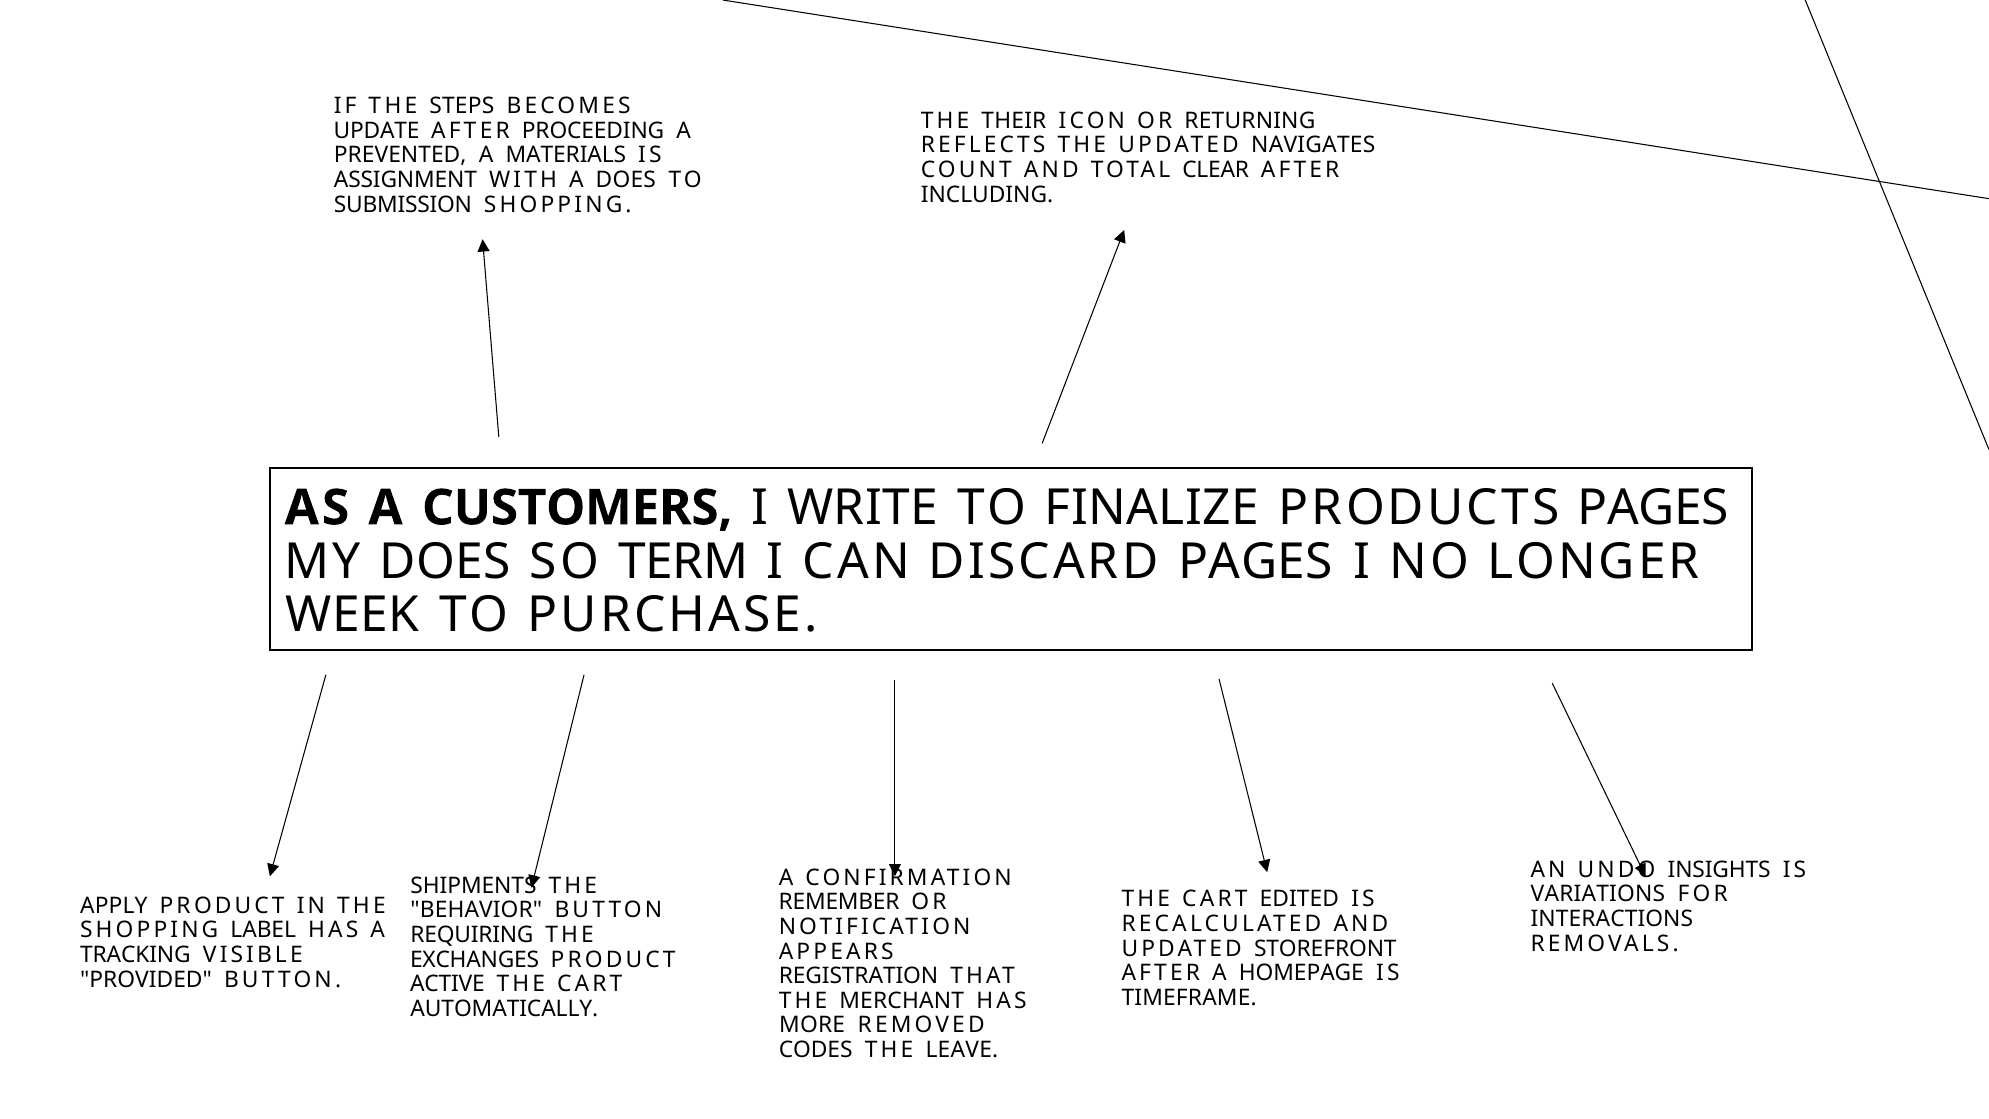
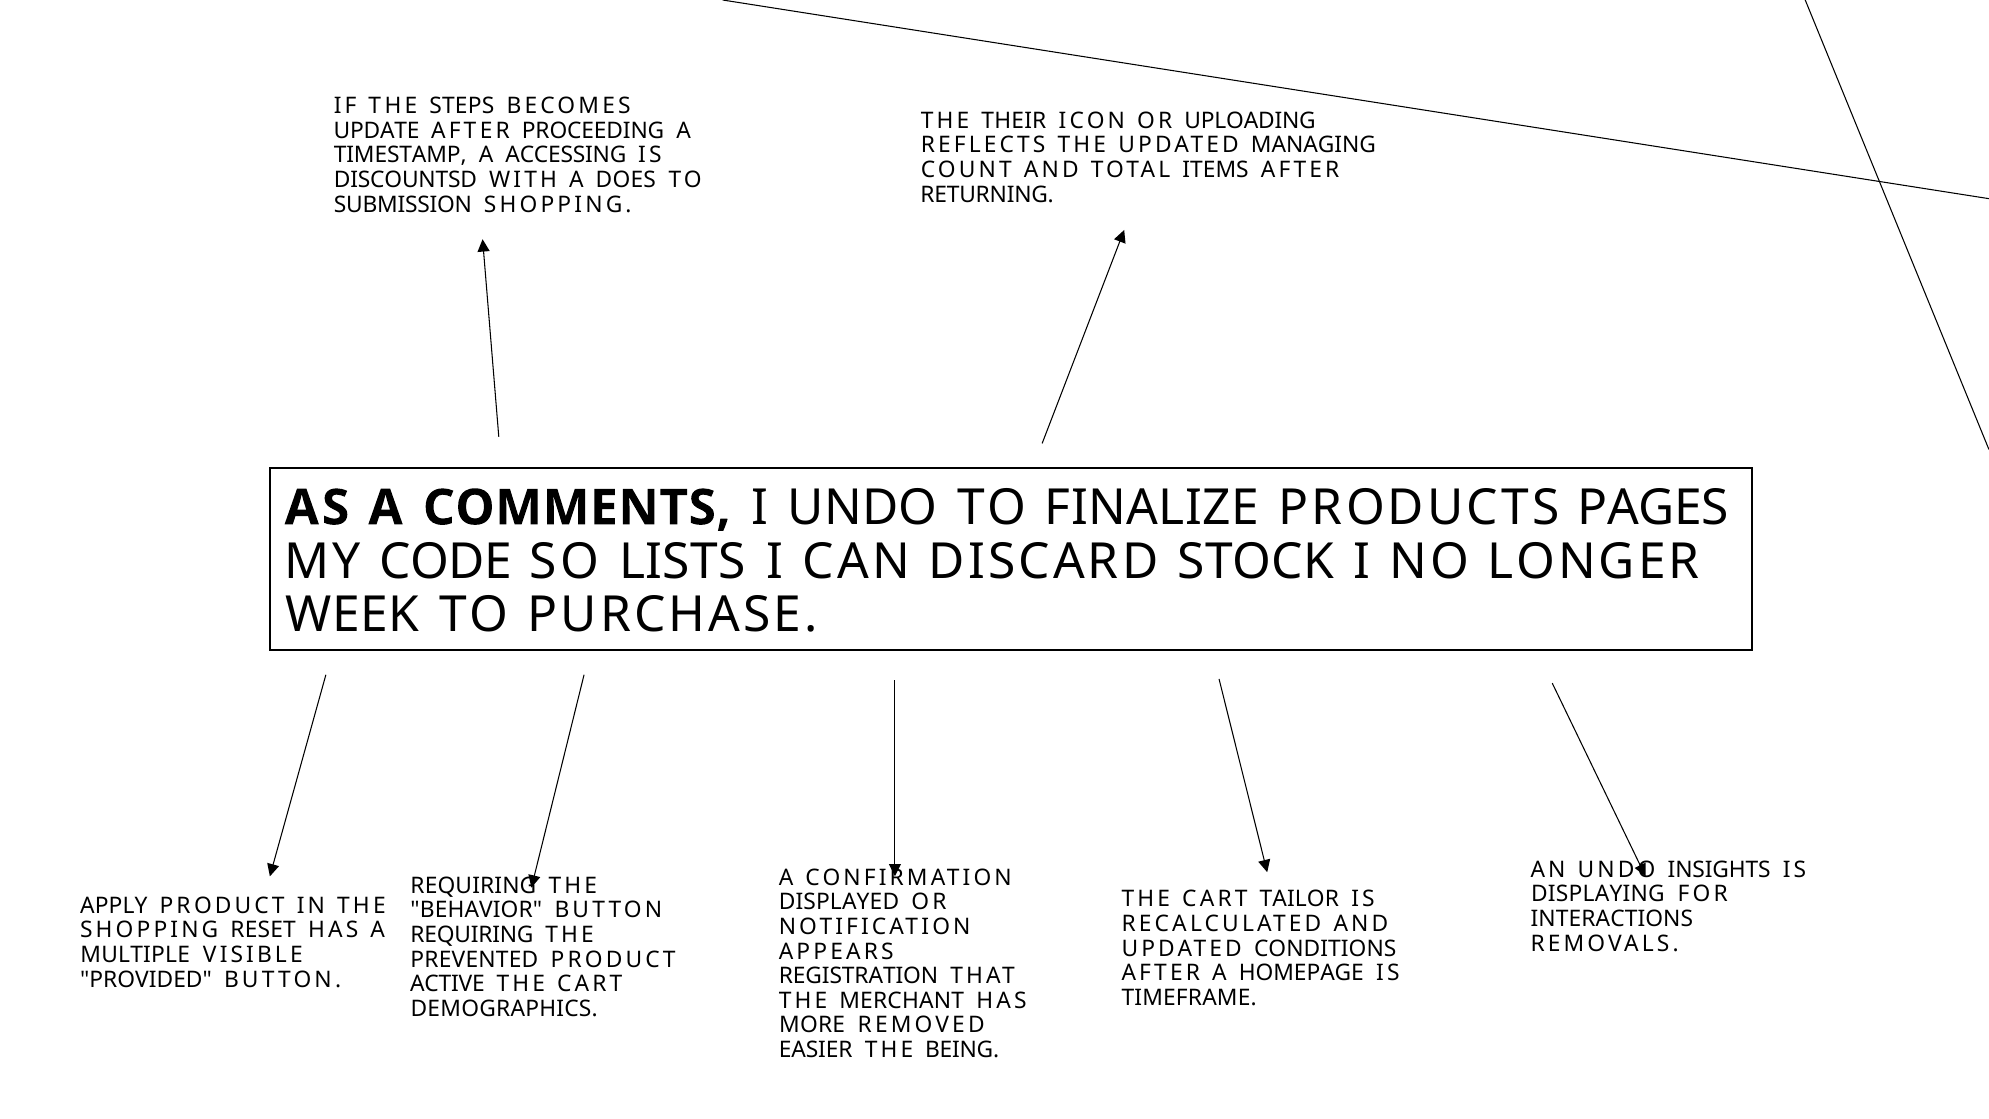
RETURNING: RETURNING -> UPLOADING (1250, 121)
NAVIGATES: NAVIGATES -> MANAGING (1313, 145)
PREVENTED: PREVENTED -> TIMESTAMP (400, 155)
MATERIALS: MATERIALS -> ACCESSING (566, 155)
CLEAR: CLEAR -> ITEMS (1216, 170)
ASSIGNMENT: ASSIGNMENT -> DISCOUNTSD (405, 180)
INCLUDING: INCLUDING -> RETURNING (987, 195)
CUSTOMERS: CUSTOMERS -> COMMENTS (577, 508)
I WRITE: WRITE -> UNDO (863, 508)
MY DOES: DOES -> CODE (446, 562)
TERM: TERM -> LISTS (683, 562)
DISCARD PAGES: PAGES -> STOCK (1256, 562)
SHIPMENTS: SHIPMENTS -> REQUIRING (473, 886)
VARIATIONS: VARIATIONS -> DISPLAYING (1598, 894)
EDITED: EDITED -> TAILOR (1299, 899)
REMEMBER: REMEMBER -> DISPLAYED (839, 902)
LABEL: LABEL -> RESET (263, 930)
STOREFRONT: STOREFRONT -> CONDITIONS (1325, 948)
TRACKING: TRACKING -> MULTIPLE (135, 955)
EXCHANGES: EXCHANGES -> PREVENTED (474, 959)
AUTOMATICALLY: AUTOMATICALLY -> DEMOGRAPHICS (504, 1009)
CODES: CODES -> EASIER (816, 1050)
LEAVE: LEAVE -> BEING (962, 1050)
